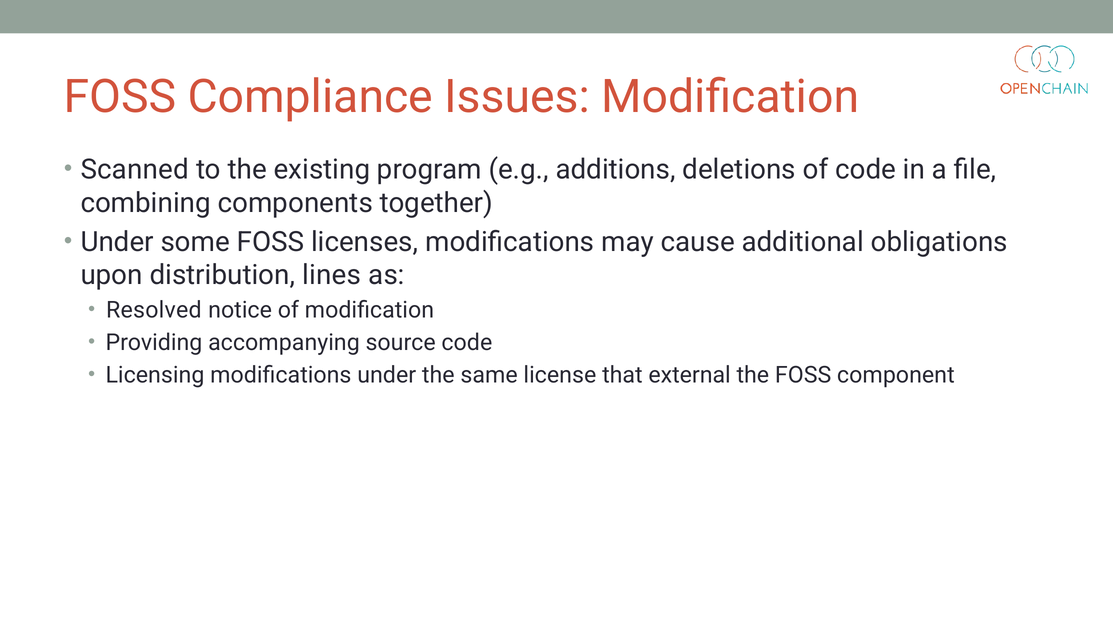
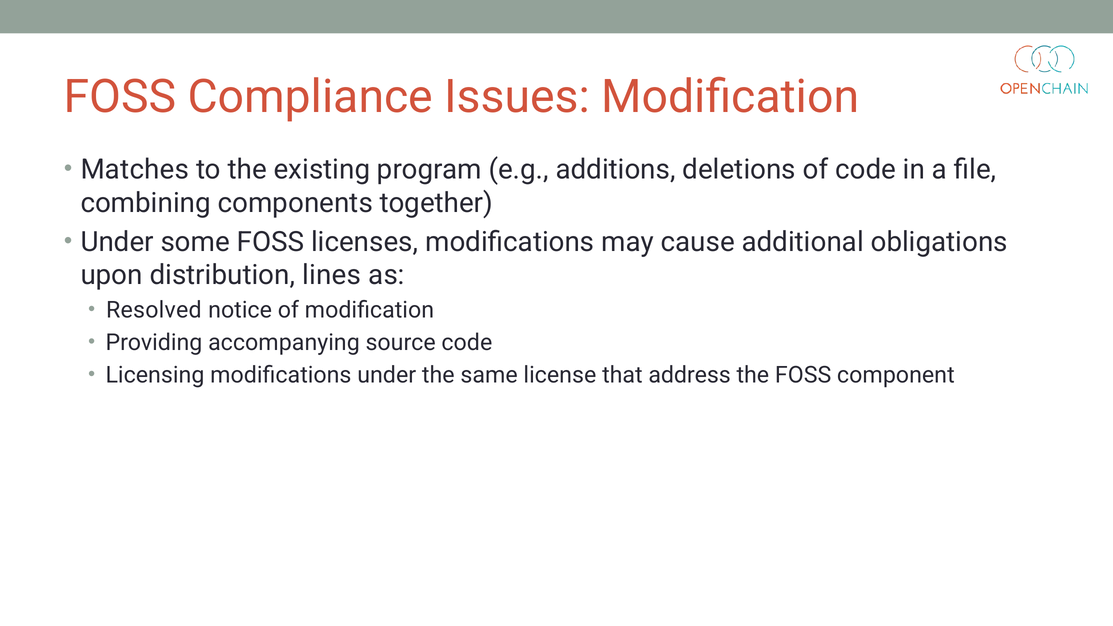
Scanned: Scanned -> Matches (135, 170)
external: external -> address (690, 375)
